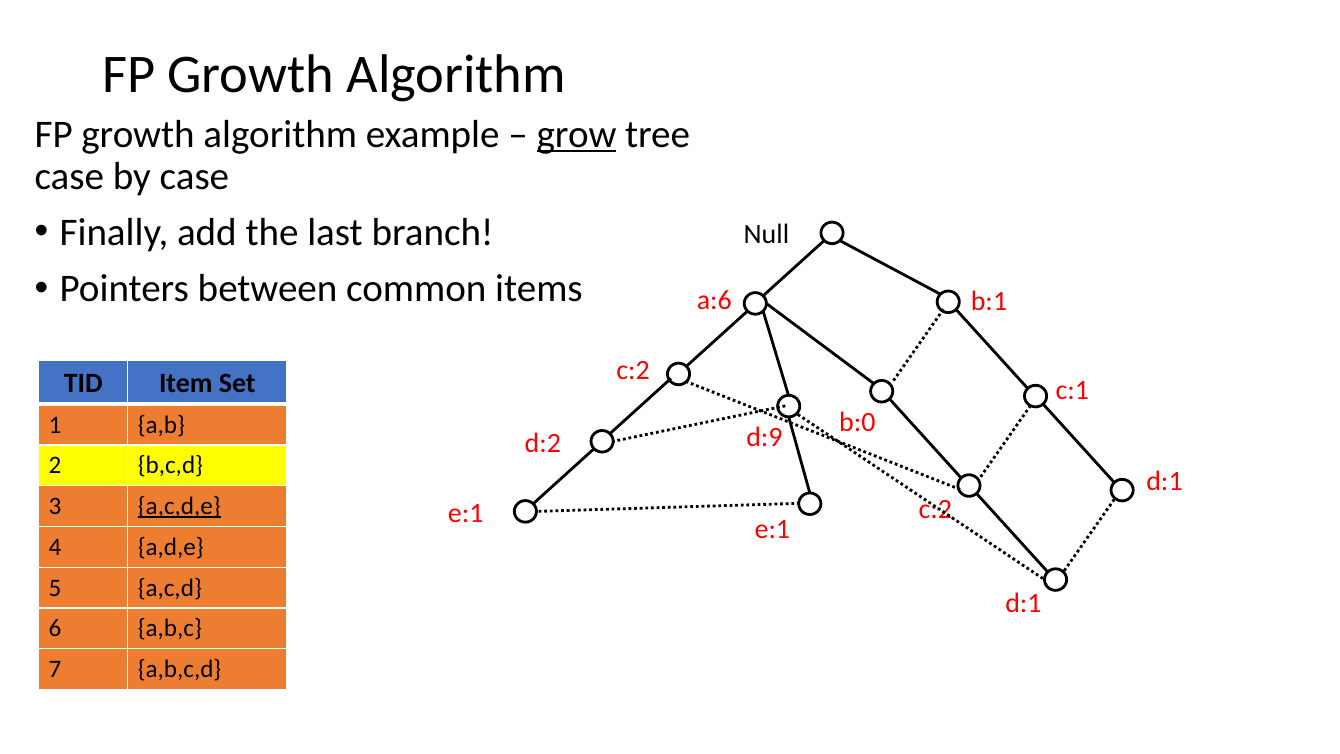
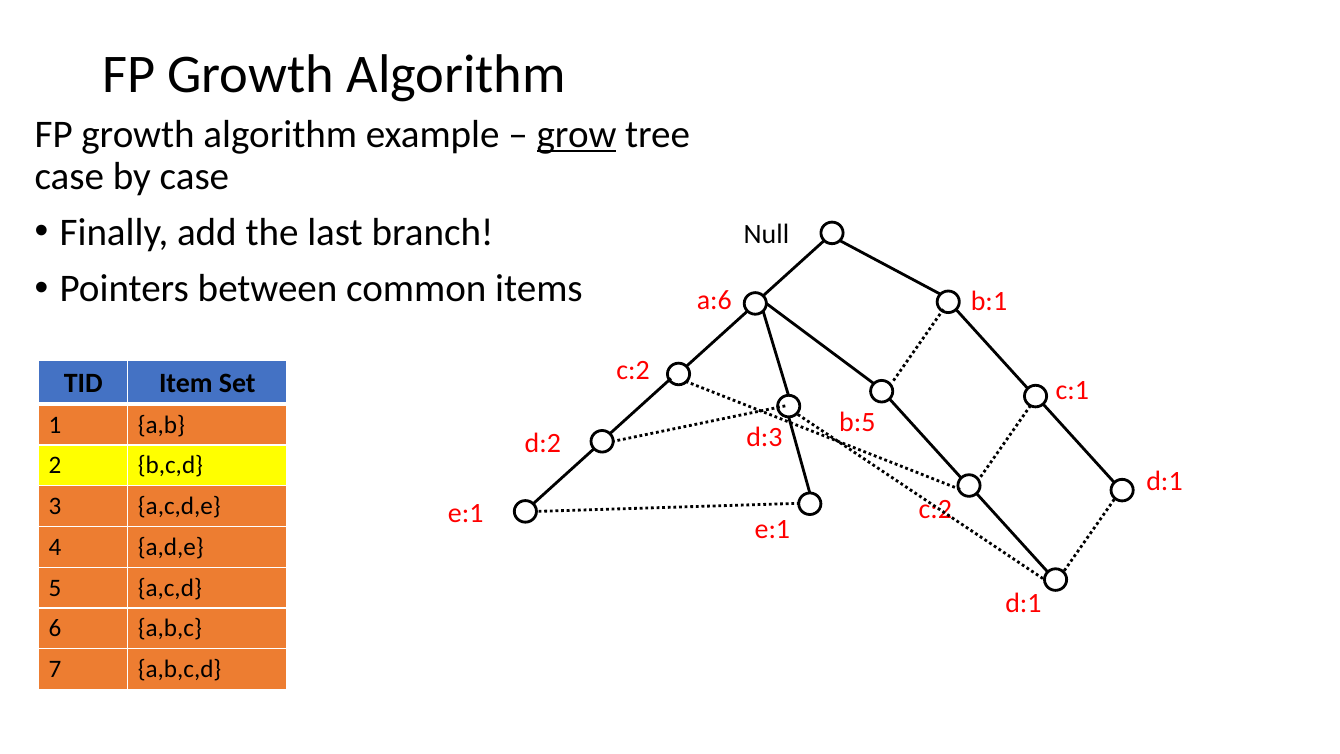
b:0: b:0 -> b:5 (857, 422)
d:9: d:9 -> d:3 (764, 437)
a,c,d,e underline: present -> none (179, 506)
